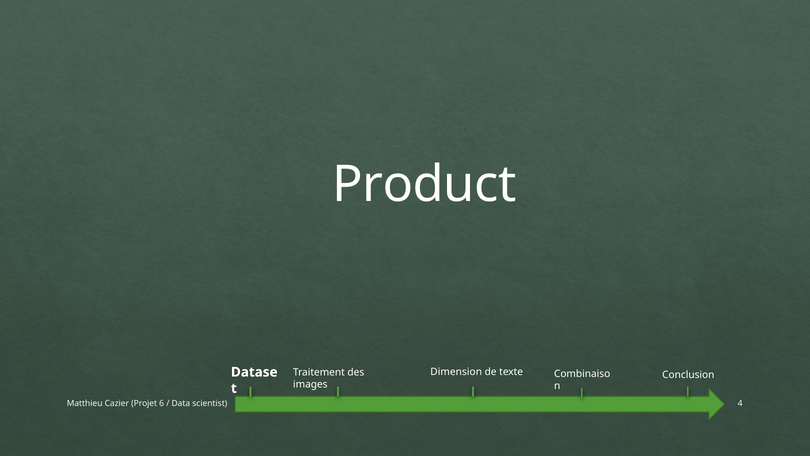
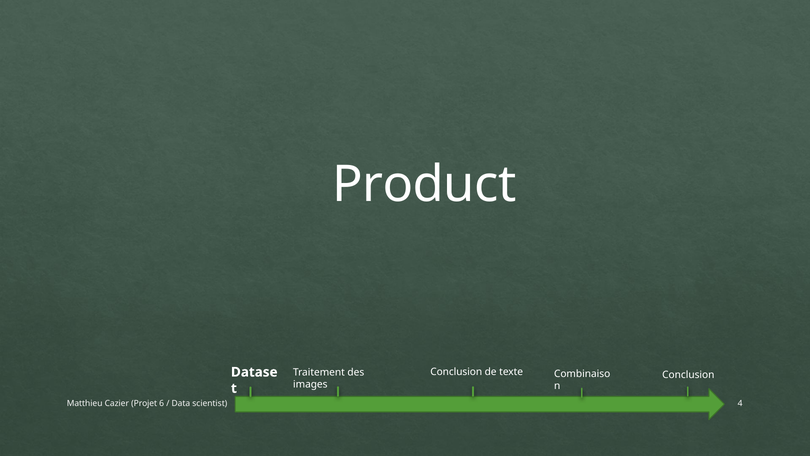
Dimension: Dimension -> Conclusion (456, 372)
